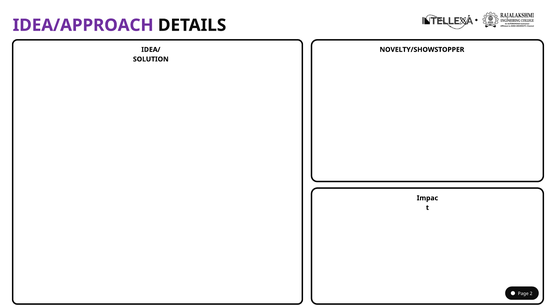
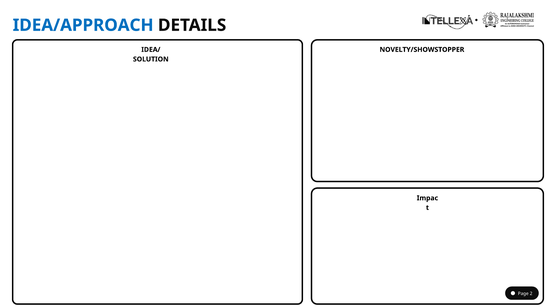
IDEA/APPROACH colour: purple -> blue (83, 25)
